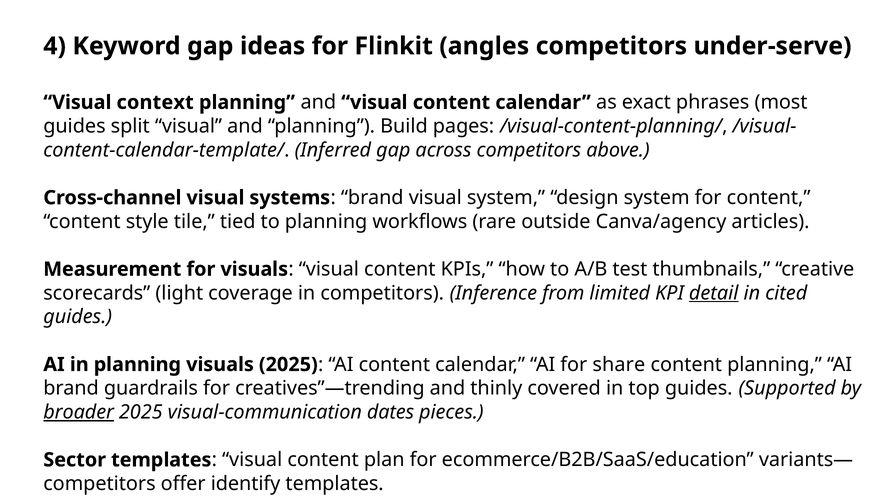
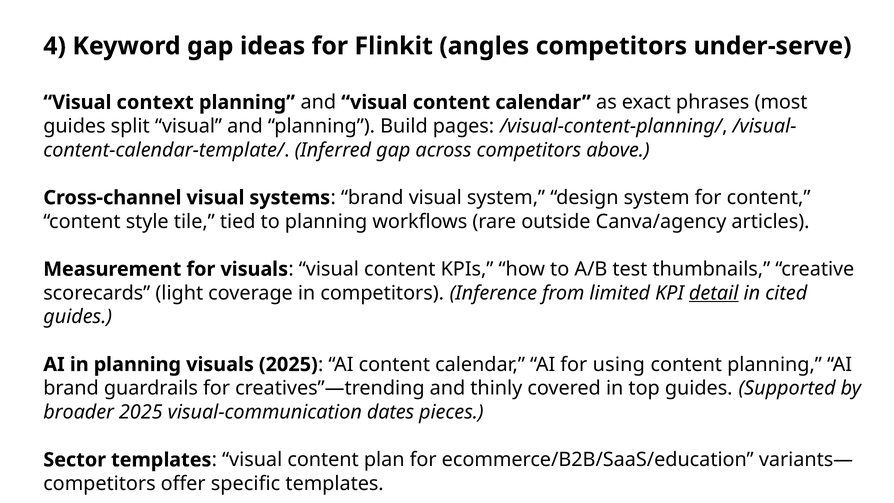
share: share -> using (619, 364)
broader underline: present -> none (79, 412)
identify: identify -> specific (246, 484)
